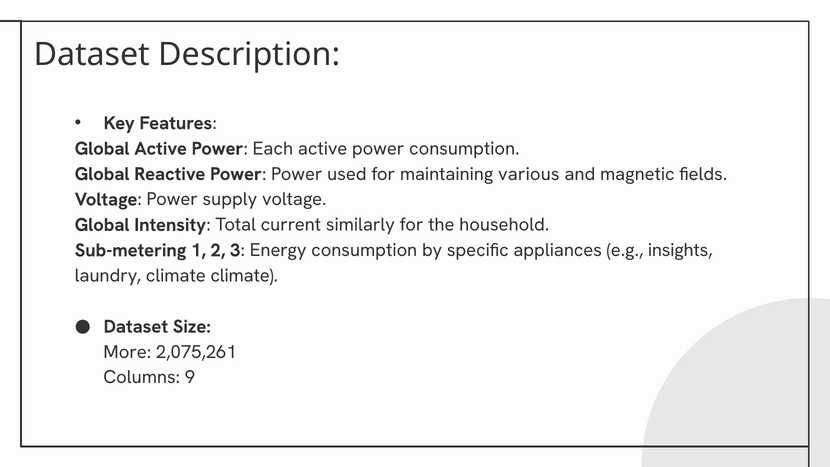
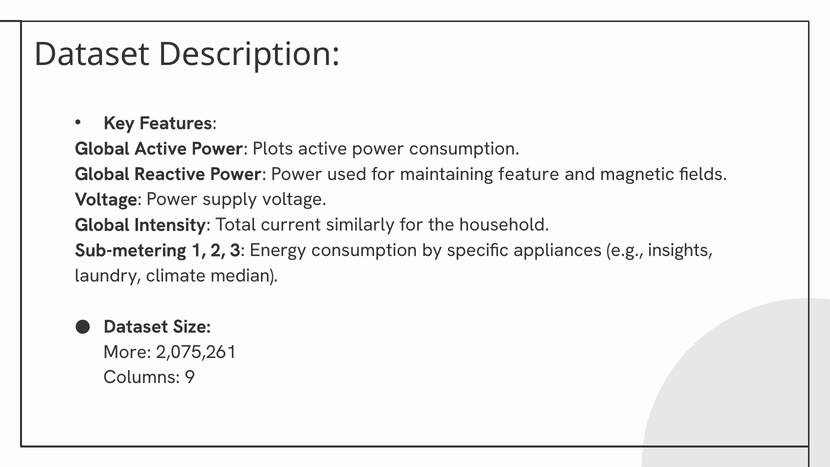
Each: Each -> Plots (273, 149)
various: various -> feature (529, 174)
climate climate: climate -> median (244, 276)
